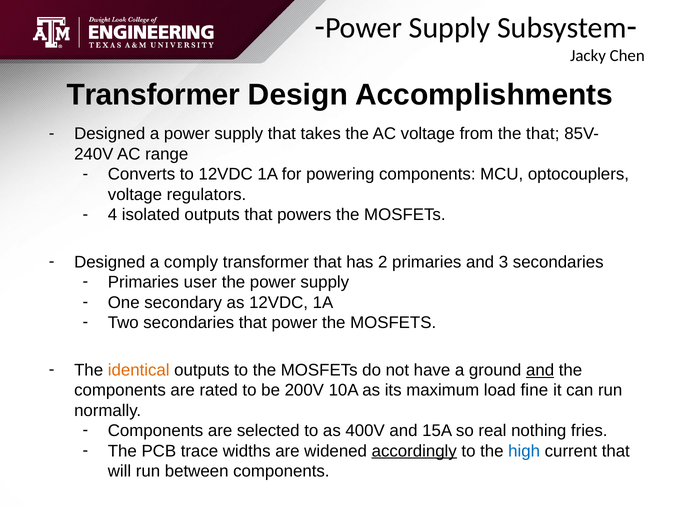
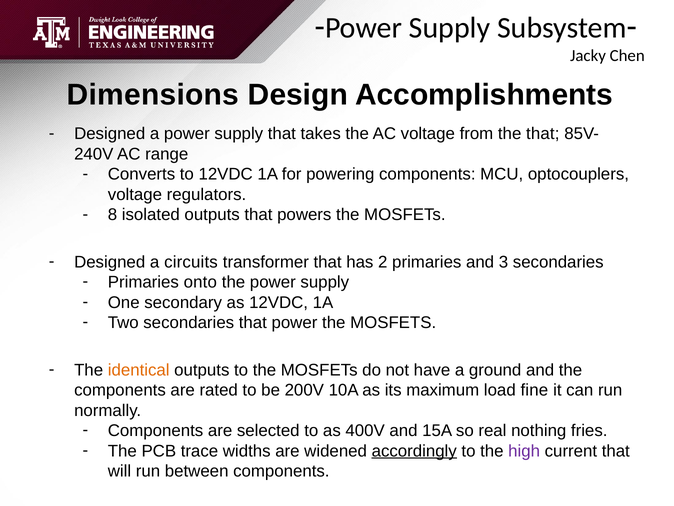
Transformer: Transformer -> Dimensions (153, 95)
4: 4 -> 8 (113, 215)
comply: comply -> circuits (191, 262)
user: user -> onto (200, 282)
and underline: present -> none (540, 370)
high colour: blue -> purple (524, 451)
